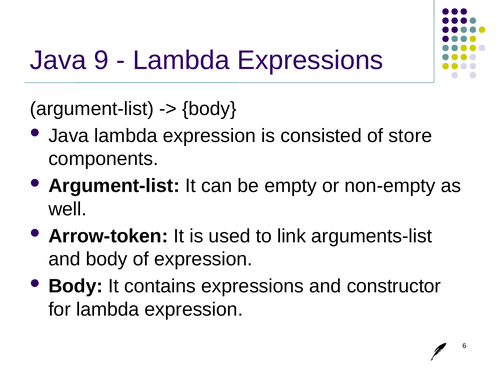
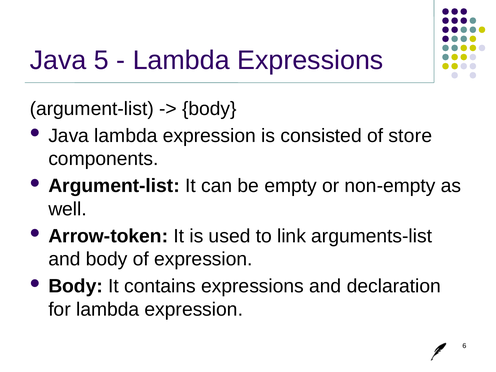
9: 9 -> 5 (101, 60)
constructor: constructor -> declaration (394, 286)
